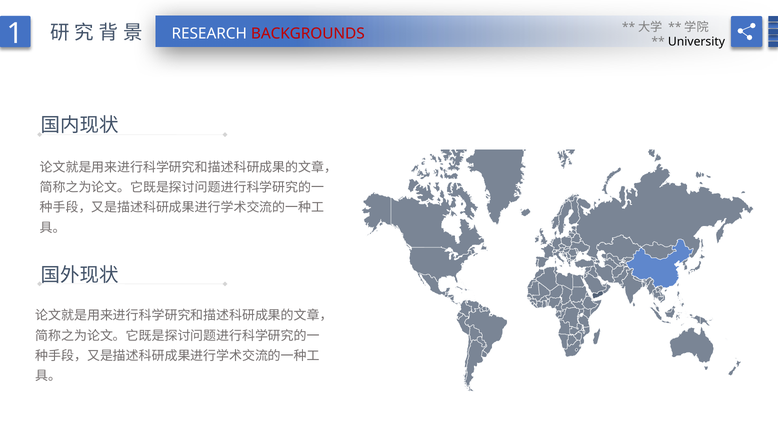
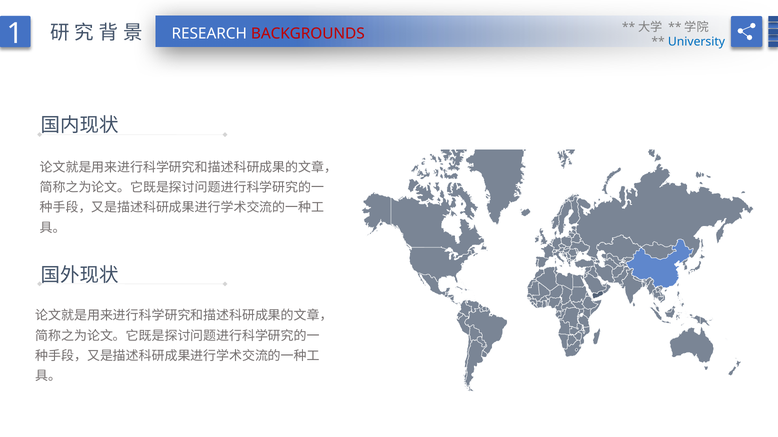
University colour: black -> blue (696, 42)
